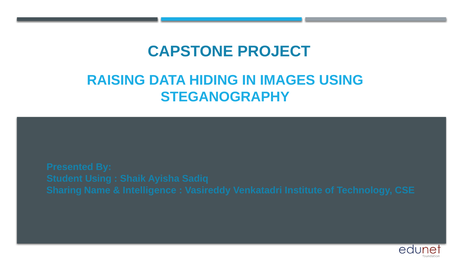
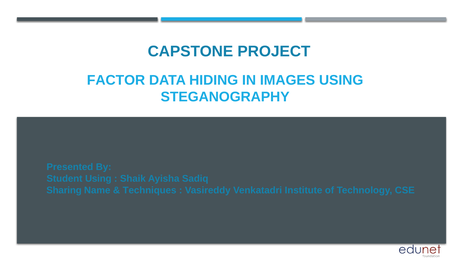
RAISING: RAISING -> FACTOR (116, 80)
Intelligence: Intelligence -> Techniques (150, 191)
